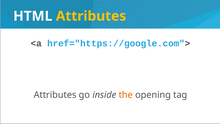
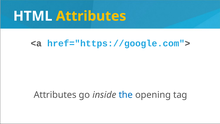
the colour: orange -> blue (126, 95)
